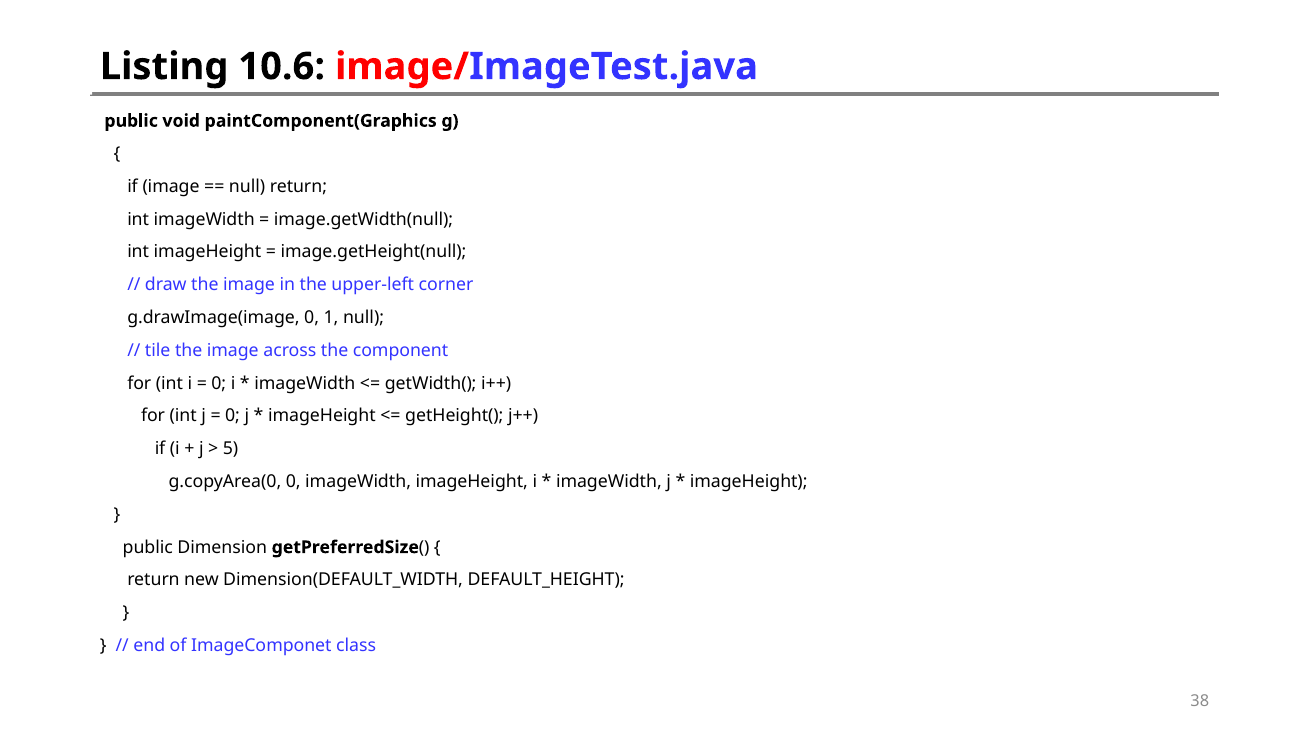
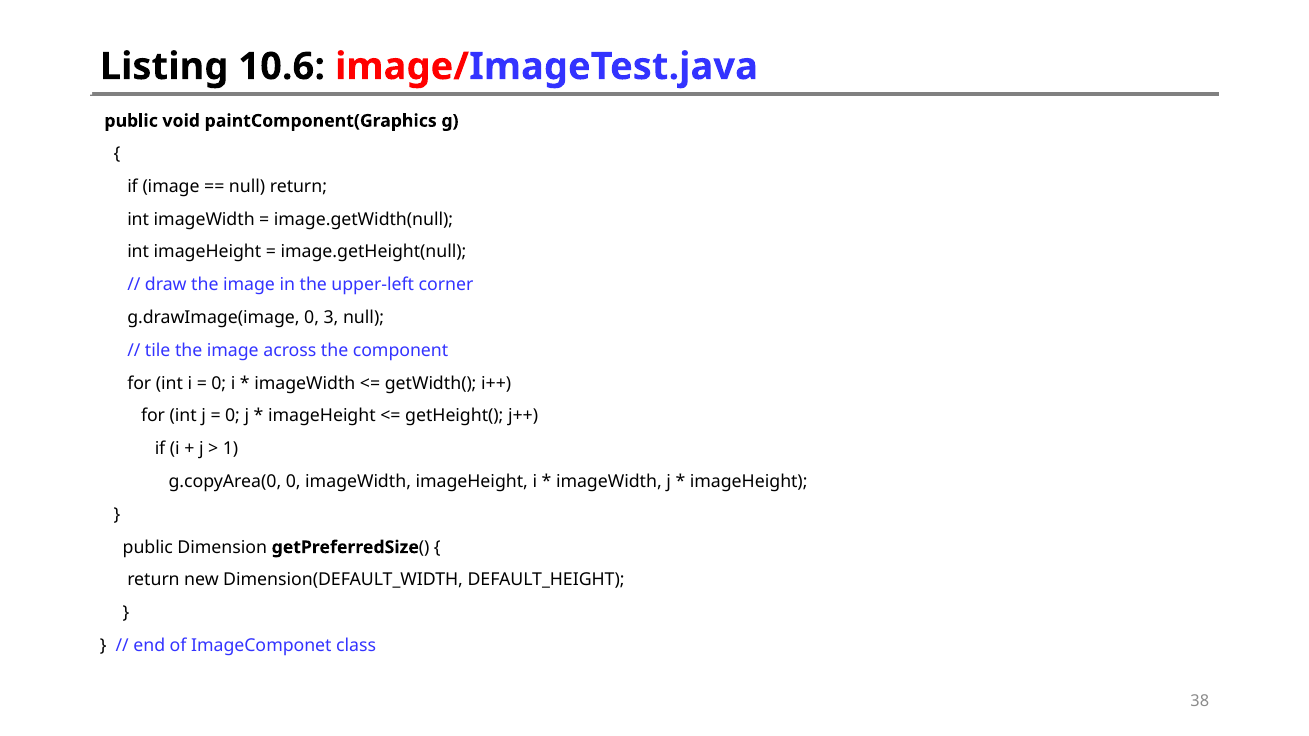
1: 1 -> 3 (331, 318)
5: 5 -> 1 (231, 449)
